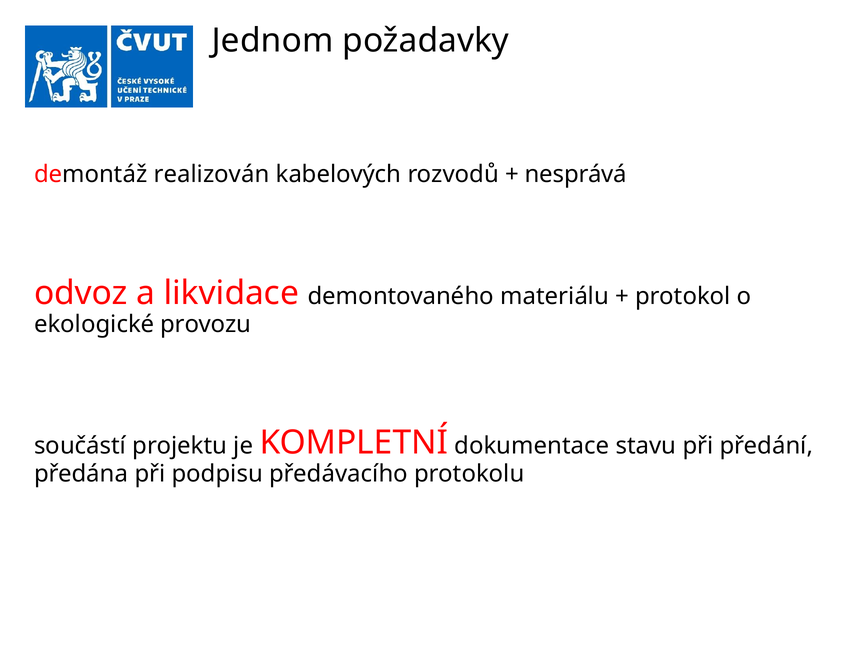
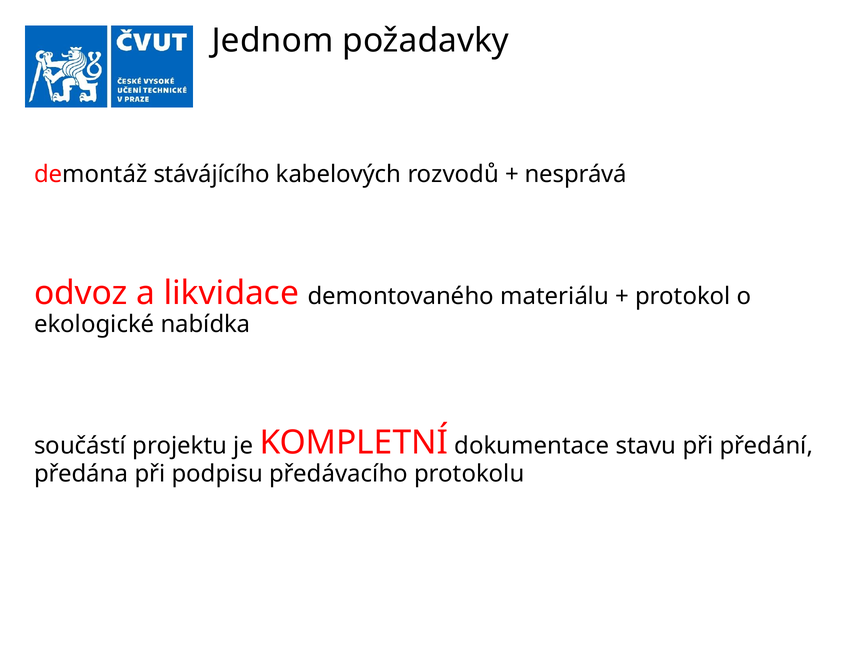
realizován: realizován -> stávájícího (212, 174)
provozu: provozu -> nabídka (206, 324)
